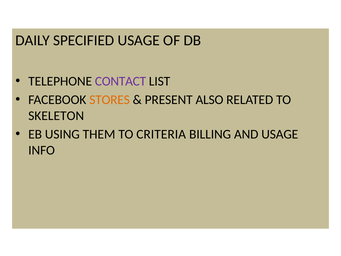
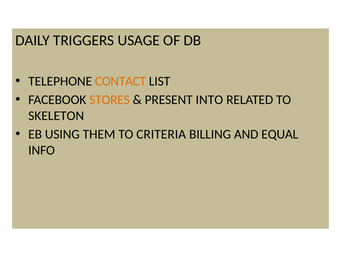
SPECIFIED: SPECIFIED -> TRIGGERS (84, 40)
CONTACT colour: purple -> orange (121, 81)
ALSO: ALSO -> INTO (209, 100)
AND USAGE: USAGE -> EQUAL (280, 134)
